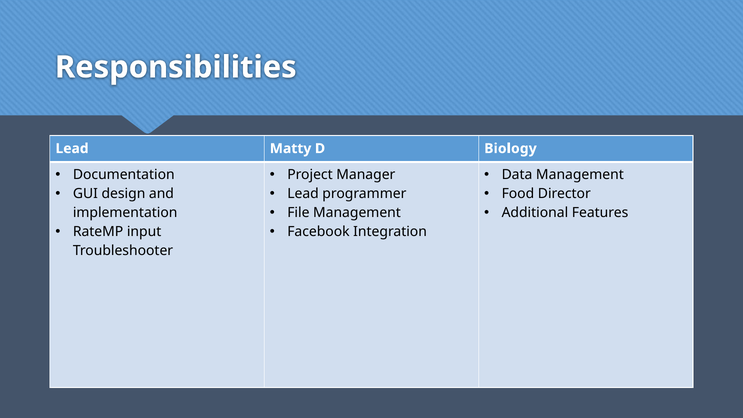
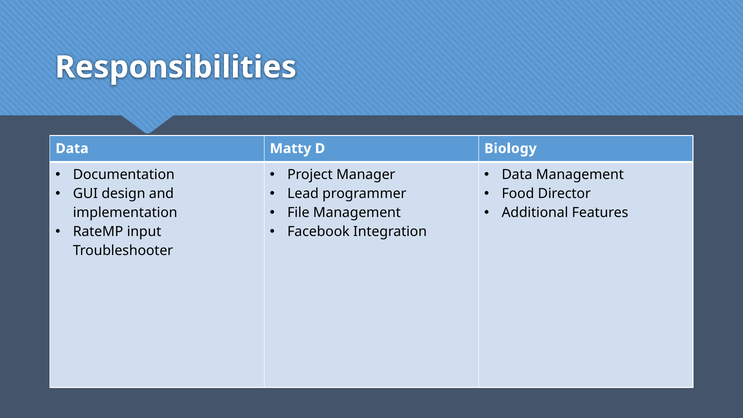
Lead: Lead -> Data (72, 148)
